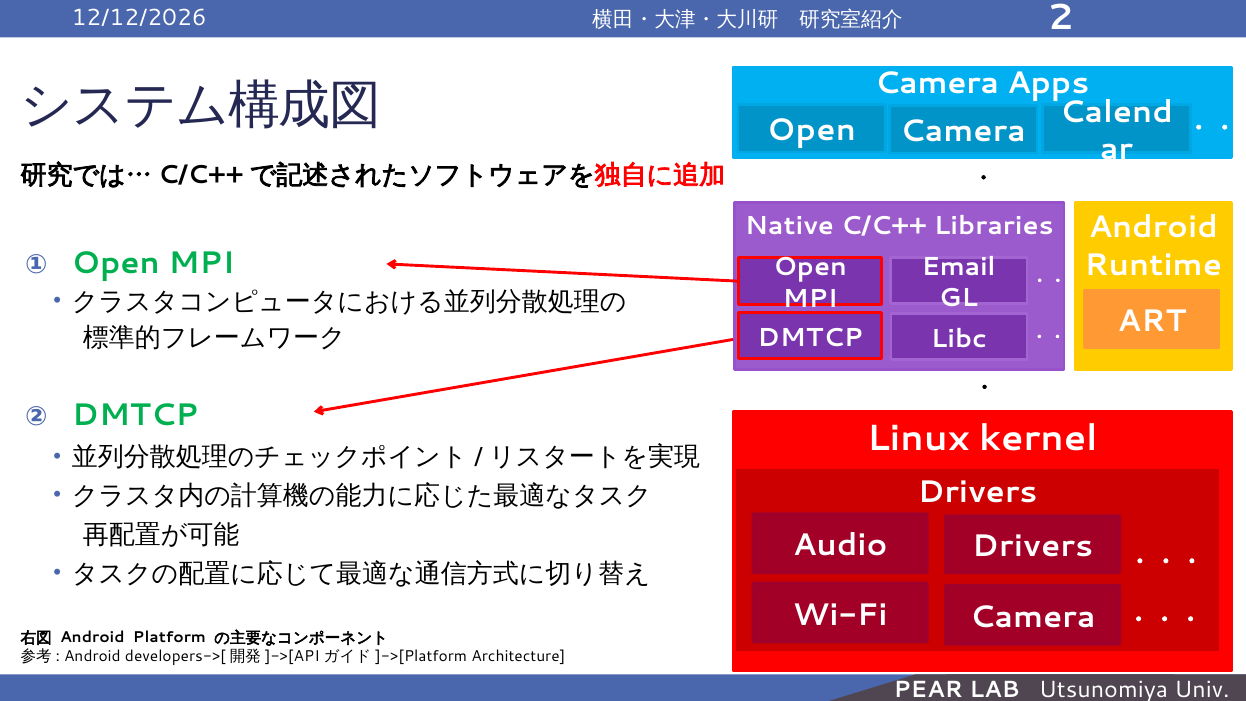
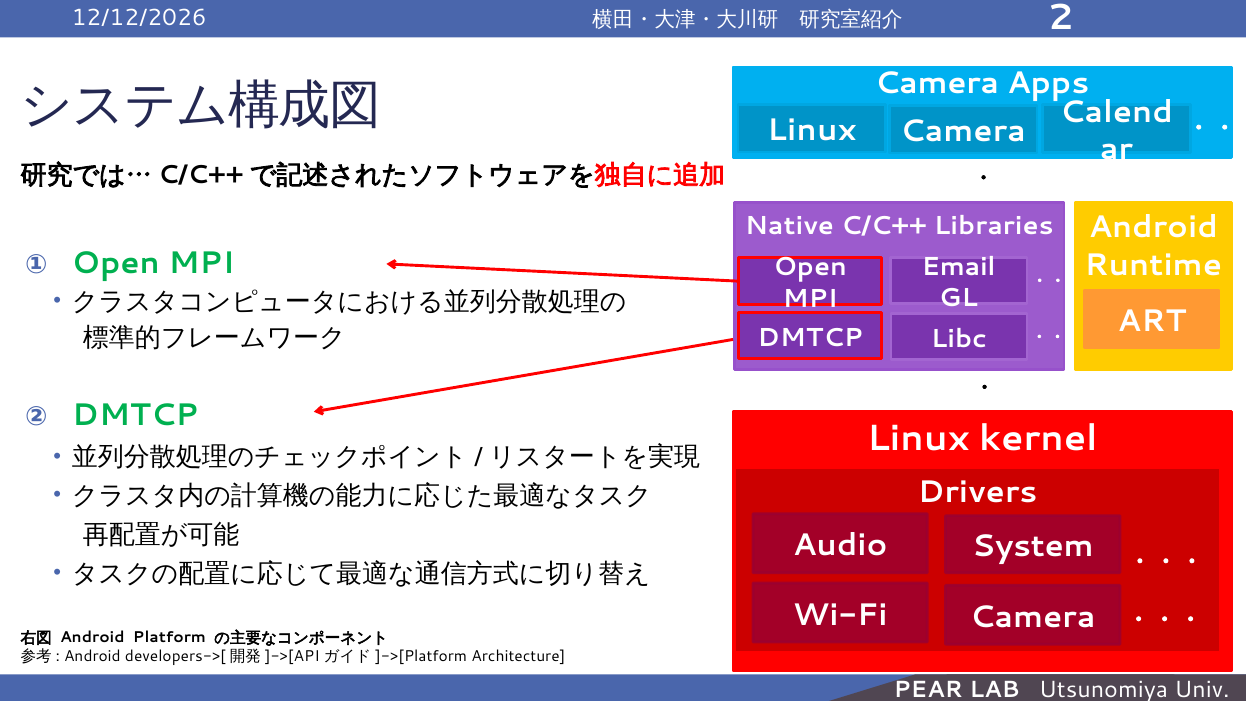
Open: Open -> Linux (812, 130)
Audio Drivers: Drivers -> System (1033, 546)
